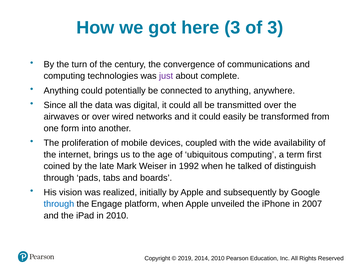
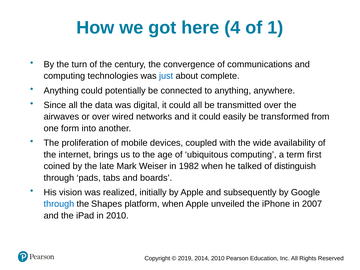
here 3: 3 -> 4 (232, 28)
of 3: 3 -> 1 (275, 28)
just colour: purple -> blue (166, 76)
1992: 1992 -> 1982 (189, 166)
Engage: Engage -> Shapes (107, 204)
